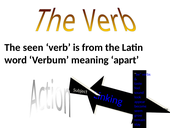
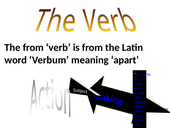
The seen: seen -> from (33, 47)
